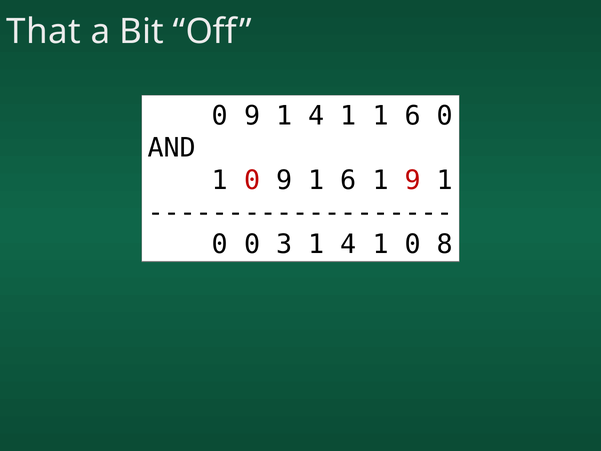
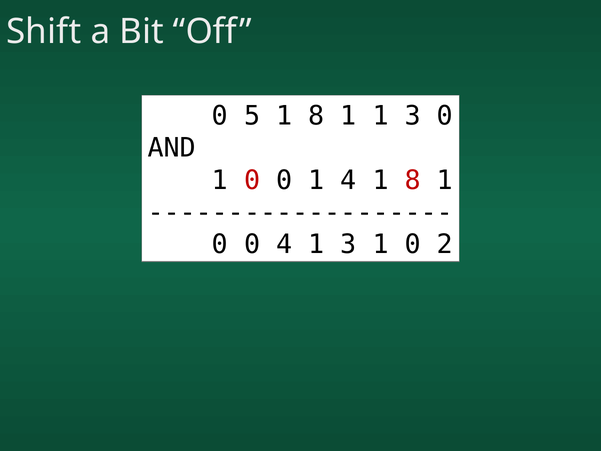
That: That -> Shift (44, 32)
9: 9 -> 5 (252, 116)
4: 4 -> 8 (316, 116)
1 1 6: 6 -> 3 (413, 116)
1 0 9: 9 -> 0 (284, 180)
6: 6 -> 4 (348, 180)
9: 9 -> 8 (413, 180)
0 3: 3 -> 4 (284, 244)
4: 4 -> 3 (349, 244)
8: 8 -> 2 (445, 244)
